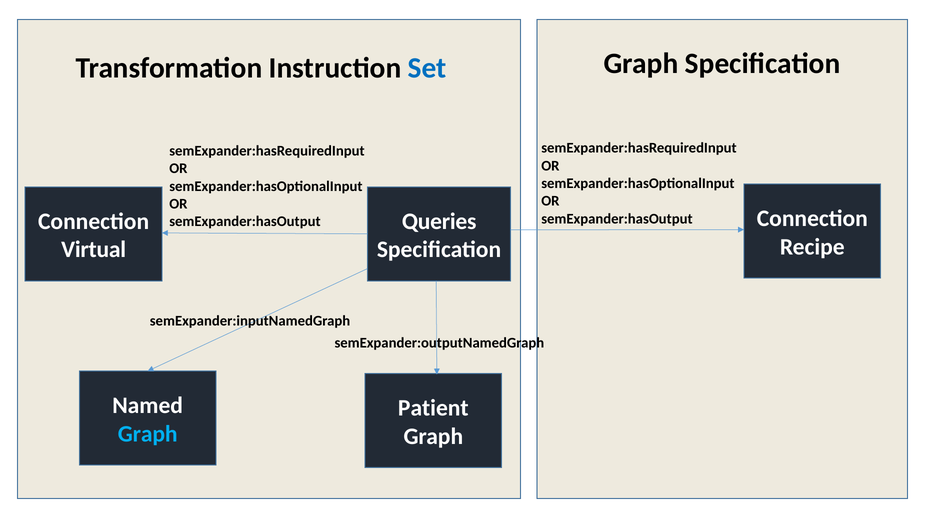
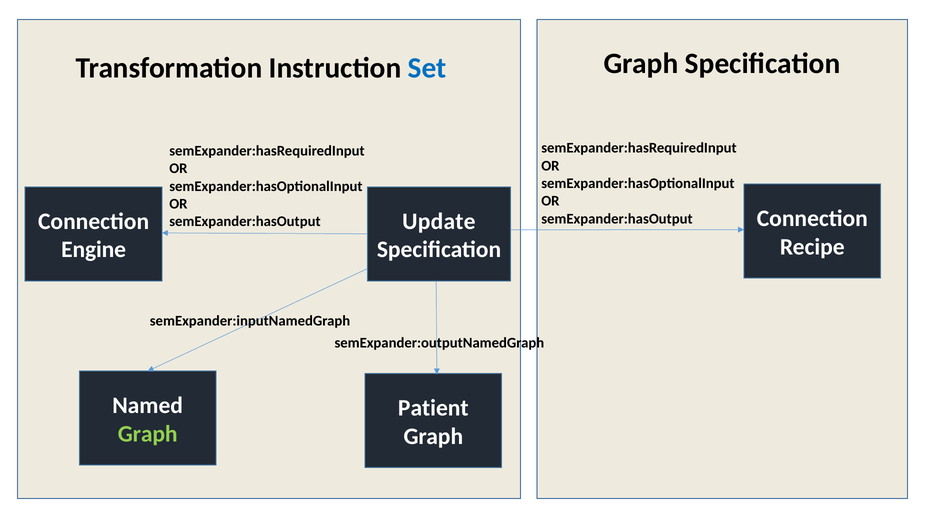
Queries: Queries -> Update (439, 221)
Virtual: Virtual -> Engine (94, 249)
Graph colour: light blue -> light green (148, 433)
